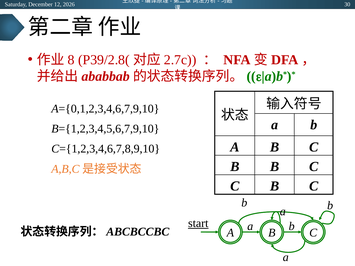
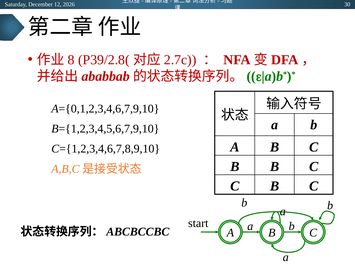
start underline: present -> none (198, 224)
